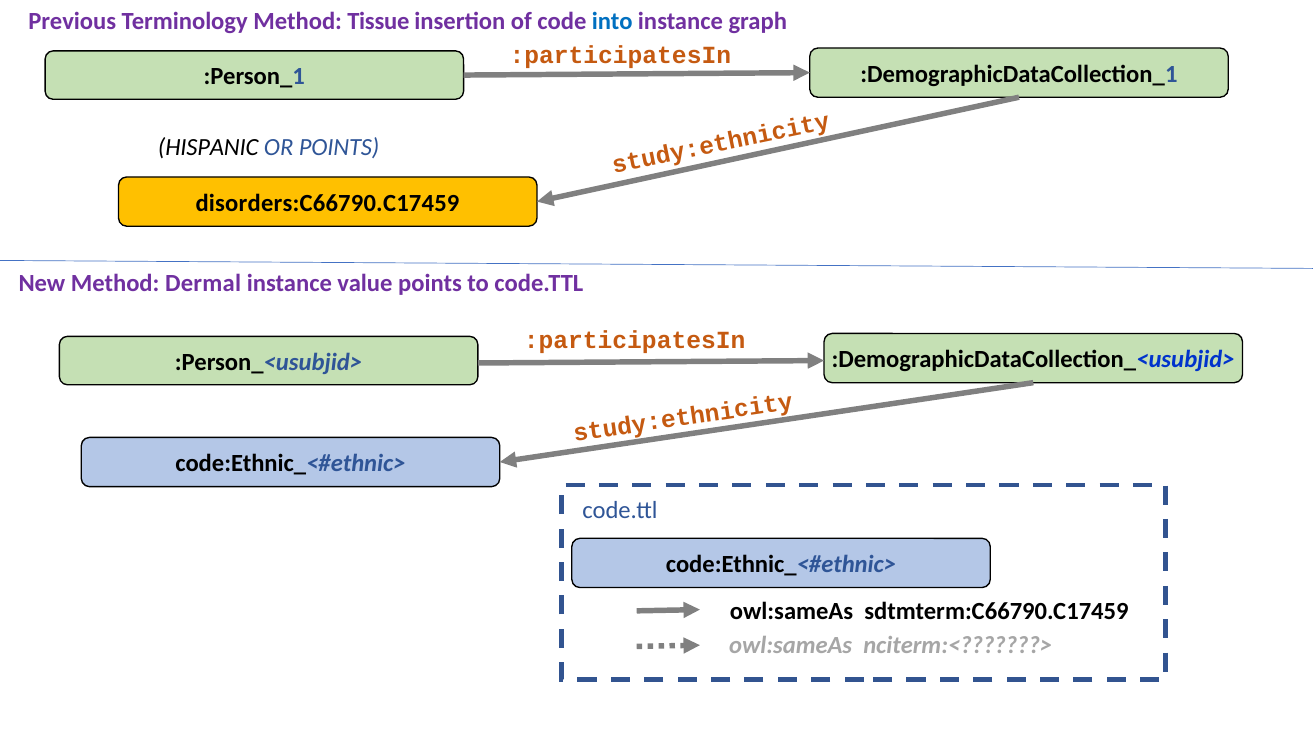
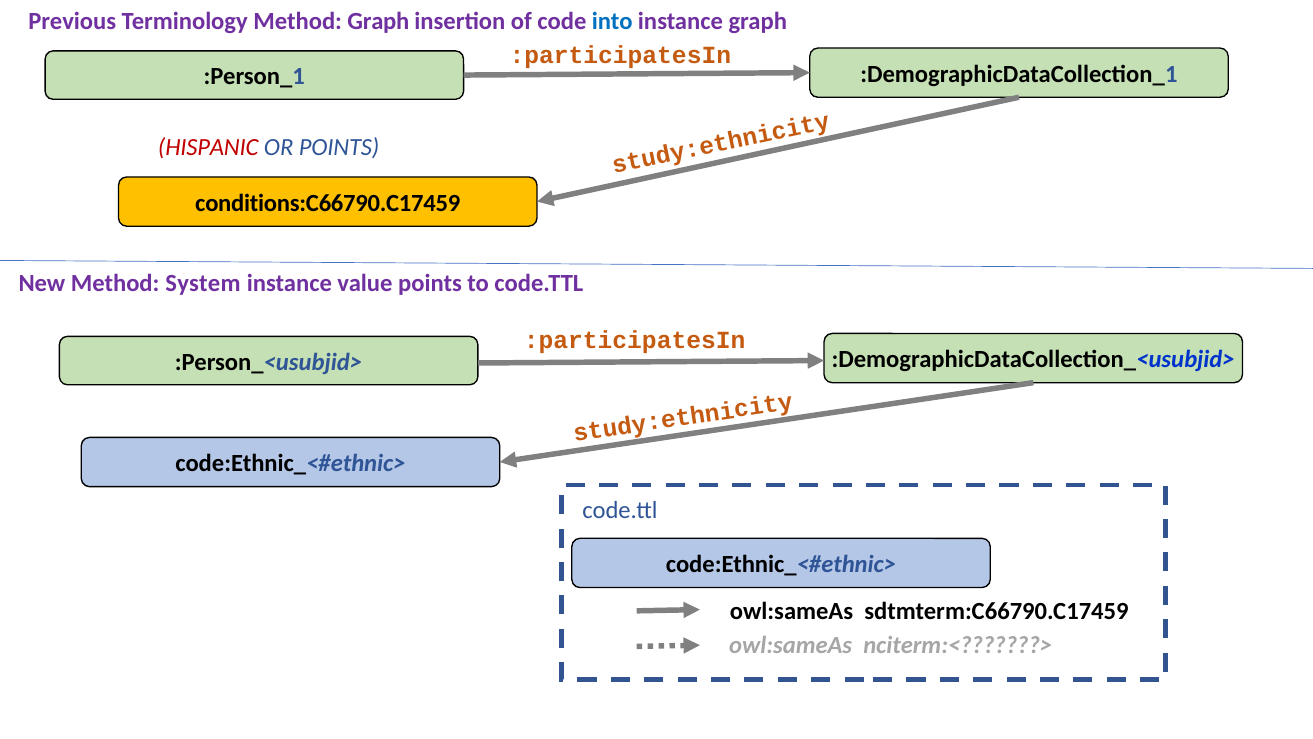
Method Tissue: Tissue -> Graph (378, 21)
HISPANIC colour: black -> red (208, 147)
disorders:C66790.C17459: disorders:C66790.C17459 -> conditions:C66790.C17459 (328, 203)
Dermal: Dermal -> System (203, 283)
